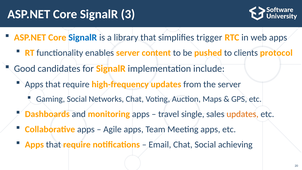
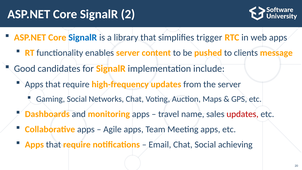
3: 3 -> 2 (128, 14)
protocol: protocol -> message (276, 53)
single: single -> name (193, 114)
updates colour: orange -> red (243, 114)
